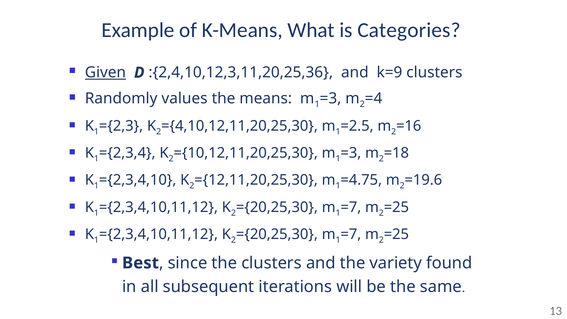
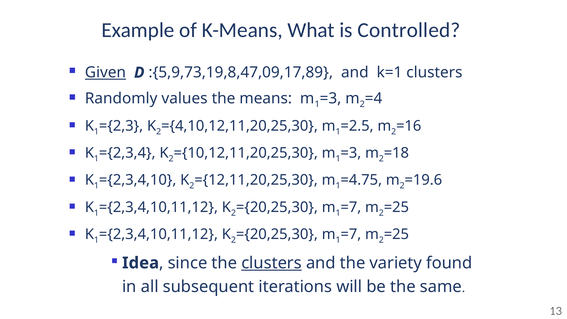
Categories: Categories -> Controlled (409, 30)
:{2,4,10,12,3,11,20,25,36: :{2,4,10,12,3,11,20,25,36 -> :{5,9,73,19,8,47,09,17,89 (241, 73)
k=9: k=9 -> k=1 (389, 73)
Best: Best -> Idea (141, 263)
clusters underline: none -> present (272, 263)
